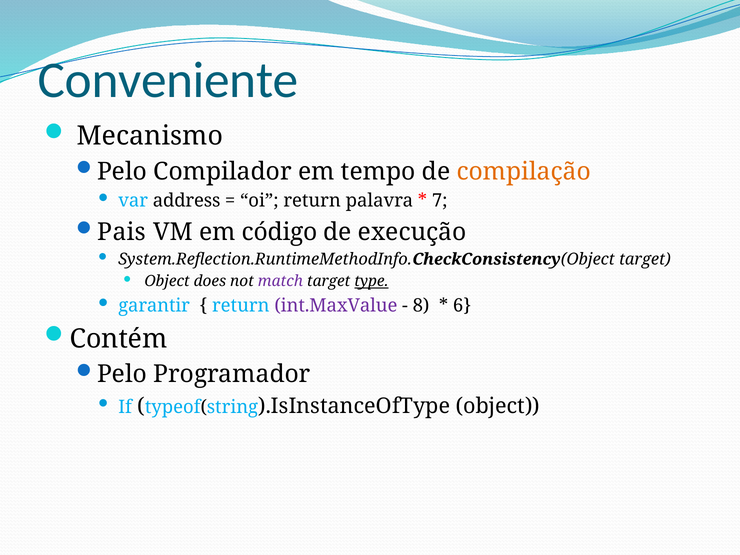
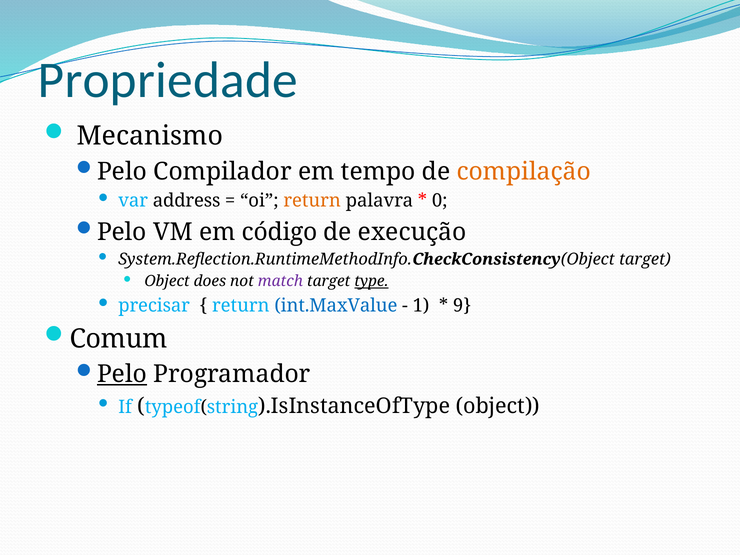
Conveniente: Conveniente -> Propriedade (168, 80)
return colour: black -> orange (312, 201)
7: 7 -> 0 (440, 201)
Pais: Pais -> Pelo (122, 232)
garantir: garantir -> precisar (154, 306)
int.MaxValue colour: purple -> blue (336, 306)
8: 8 -> 1 (421, 306)
6: 6 -> 9 (462, 306)
Contém: Contém -> Comum (119, 339)
Pelo underline: none -> present (122, 374)
